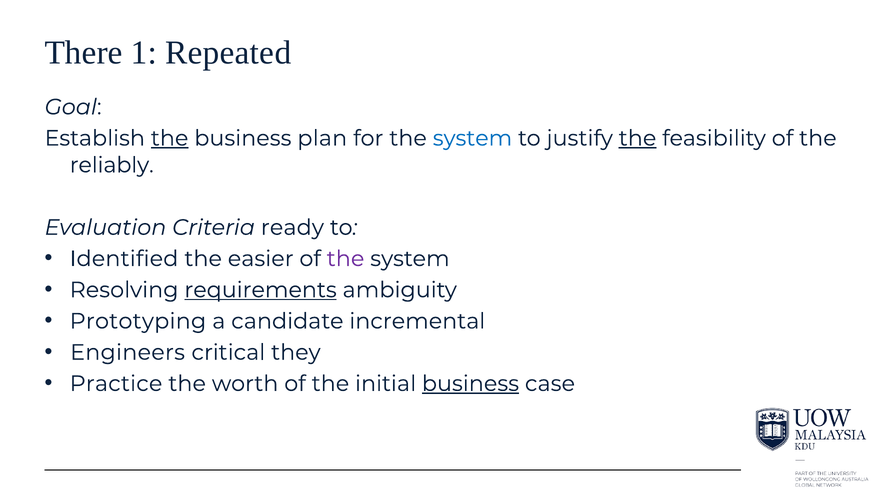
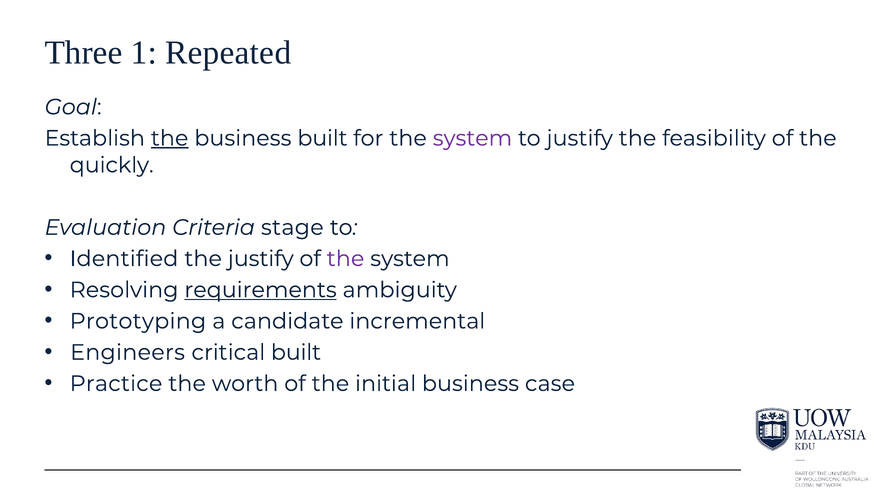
There: There -> Three (84, 52)
business plan: plan -> built (322, 138)
system colour: blue -> purple (472, 138)
the underline: present -> none (638, 138)
reliably: reliably -> quickly (112, 165)
ready: ready -> stage (292, 227)
the easier: easier -> justify (261, 259)
critical they: they -> built (296, 352)
business underline: present -> none (470, 383)
